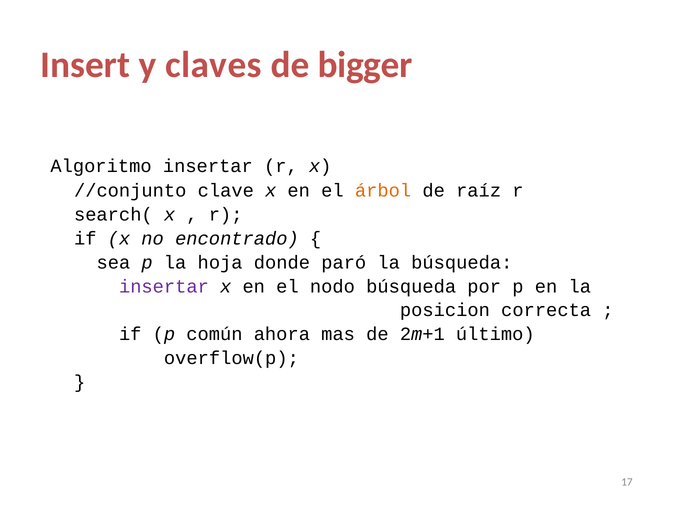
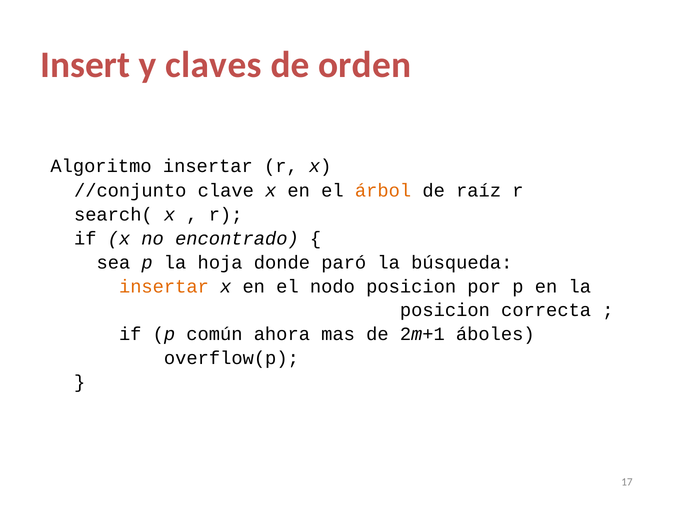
bigger: bigger -> orden (365, 65)
insertar colour: purple -> orange (164, 286)
nodo búsqueda: búsqueda -> posicion (411, 286)
último: último -> áboles (495, 334)
